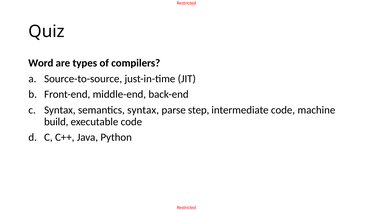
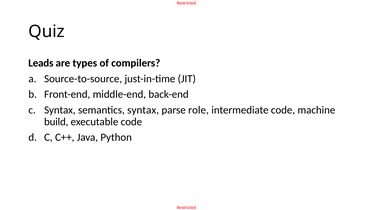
Word: Word -> Leads (41, 63)
step: step -> role (199, 110)
